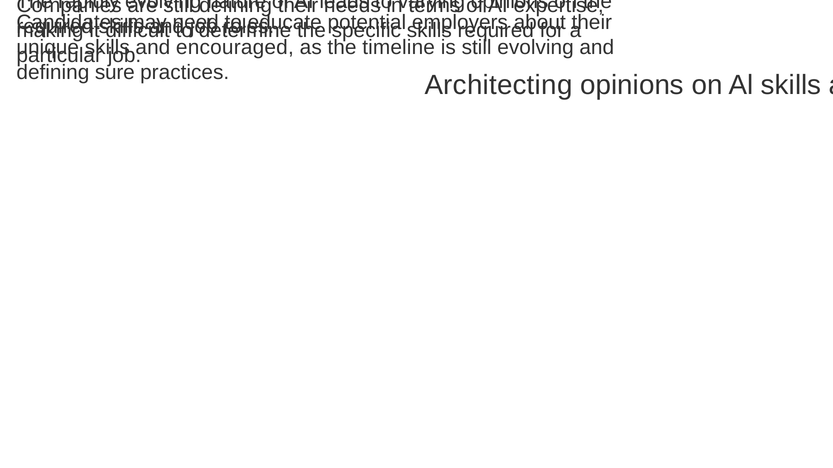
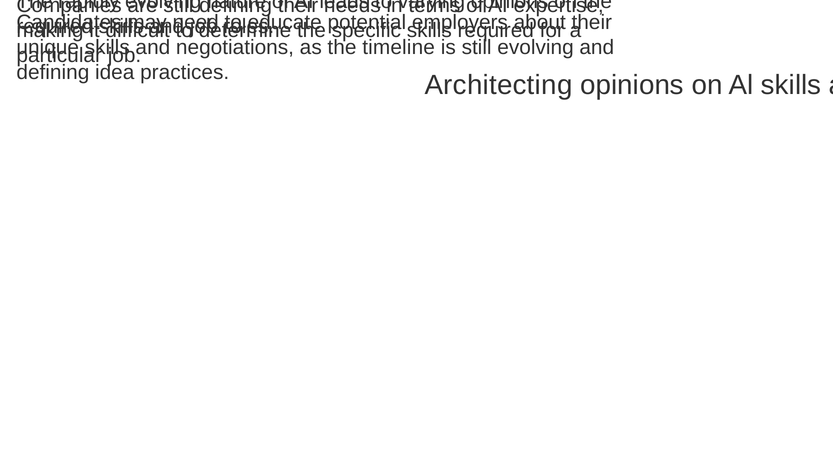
encouraged: encouraged -> negotiations (235, 47)
sure: sure -> idea (115, 72)
